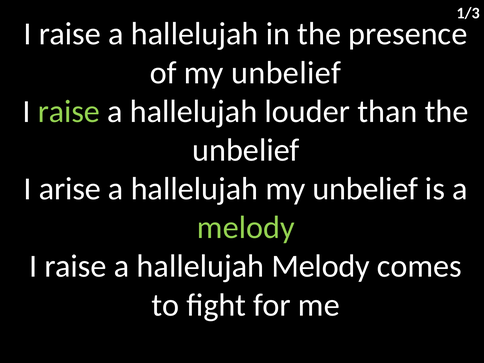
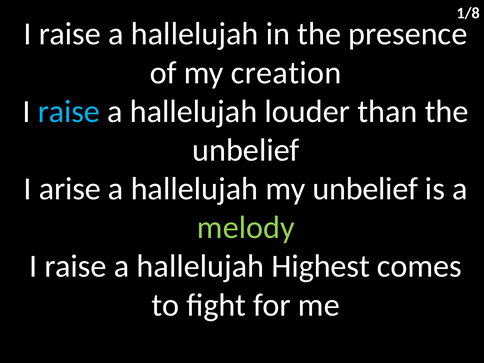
1/3: 1/3 -> 1/8 (468, 13)
of my unbelief: unbelief -> creation (286, 73)
raise colour: light green -> light blue (69, 111)
hallelujah Melody: Melody -> Highest (321, 266)
